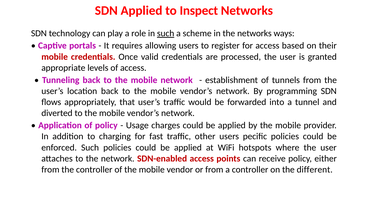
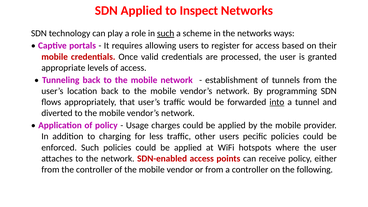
into underline: none -> present (277, 102)
fast: fast -> less (156, 136)
different: different -> following (315, 170)
